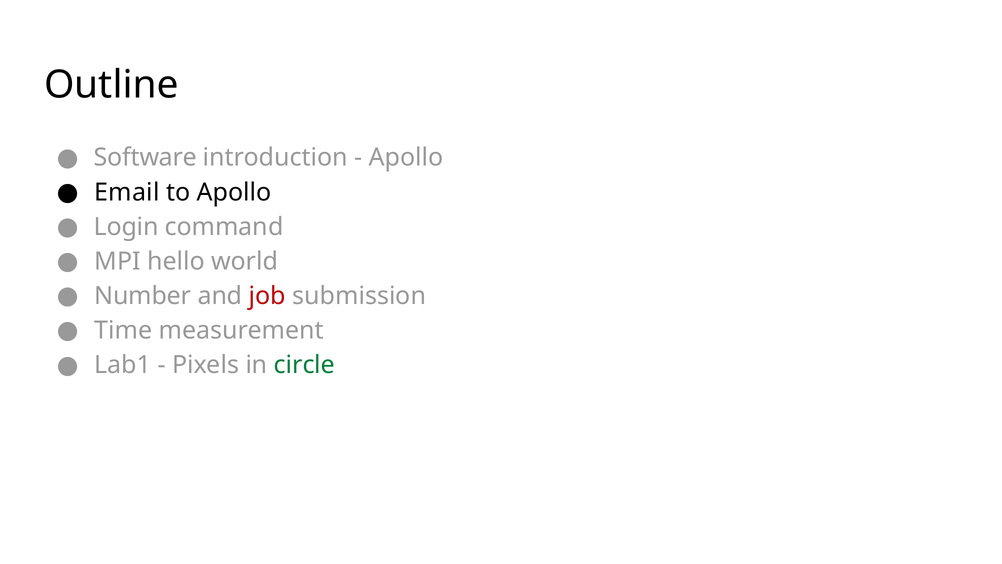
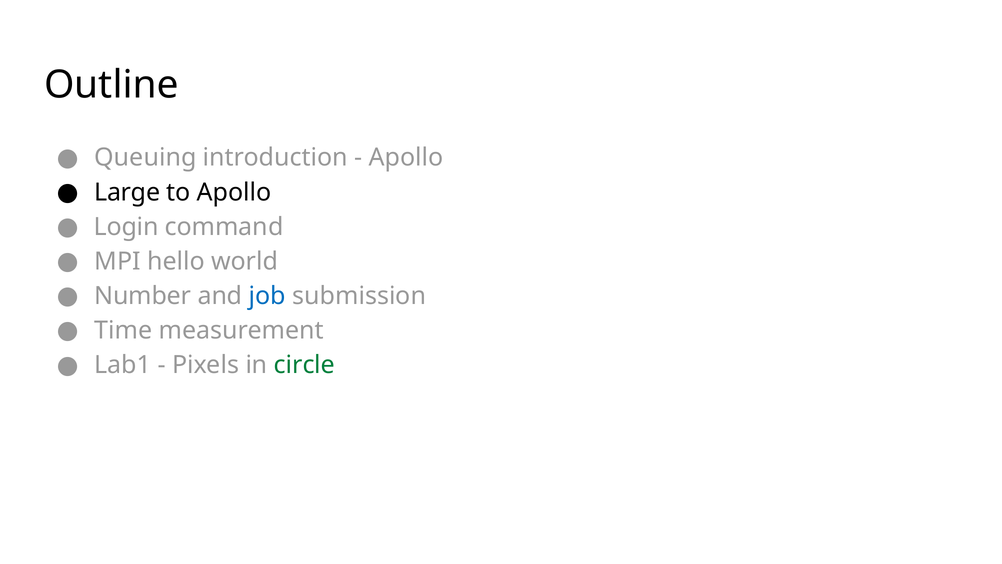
Software: Software -> Queuing (145, 158)
Email: Email -> Large (127, 192)
job colour: red -> blue (267, 296)
